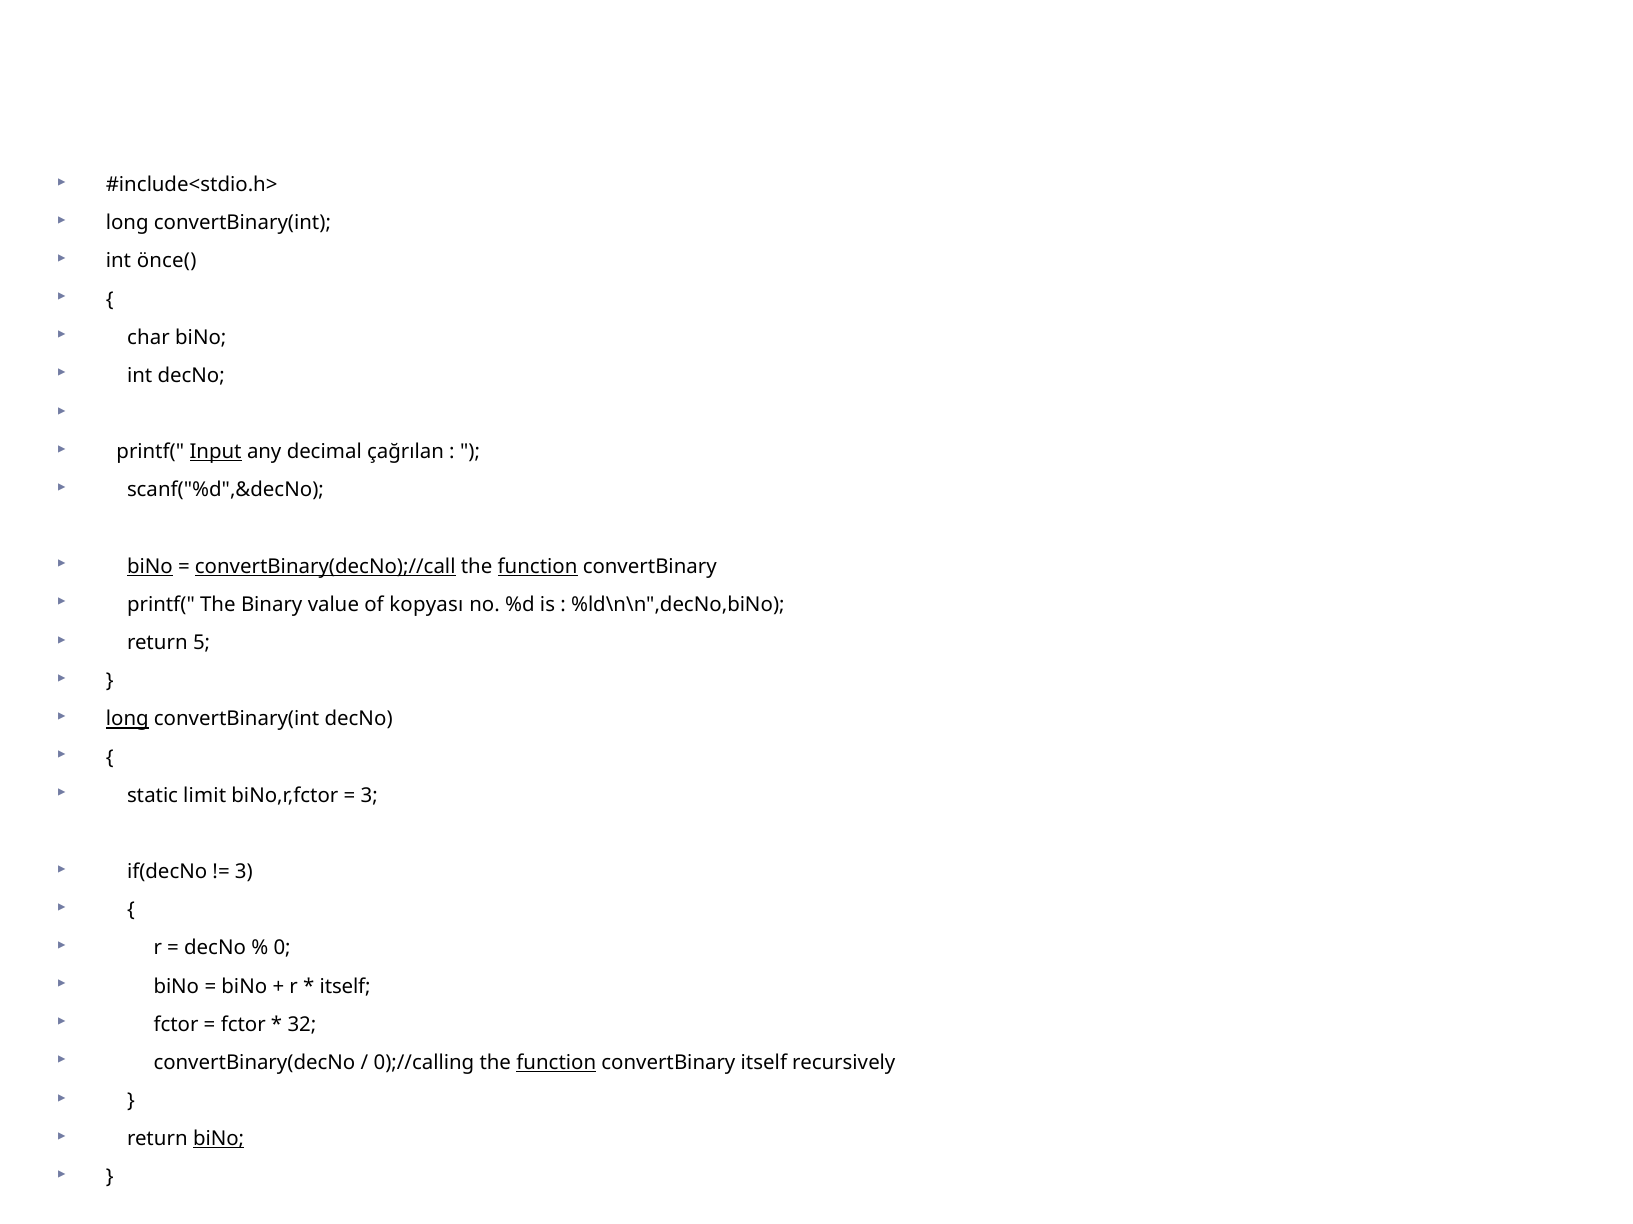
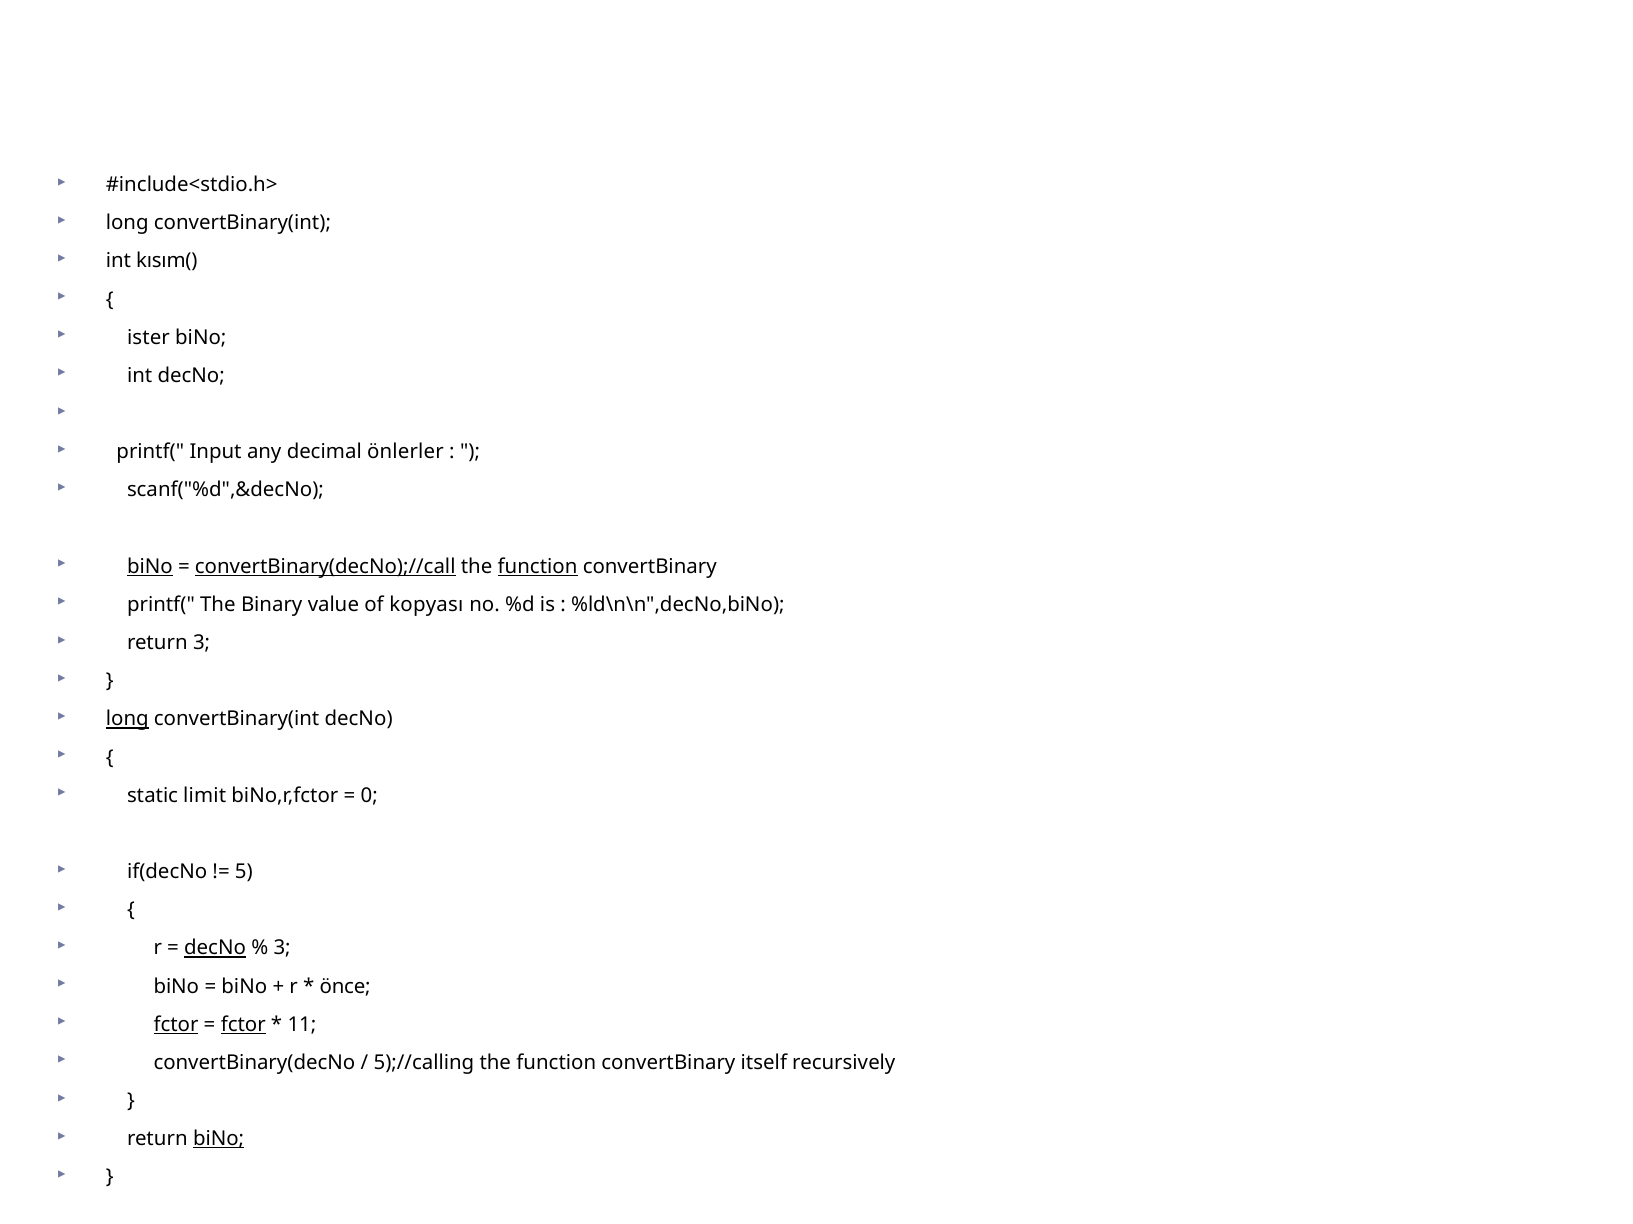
önce(: önce( -> kısım( (167, 261)
char: char -> ister (148, 338)
Input underline: present -> none (216, 452)
çağrılan: çağrılan -> önlerler (405, 452)
return 5: 5 -> 3 (202, 643)
3: 3 -> 0 (369, 796)
3: 3 -> 5 (244, 872)
decNo underline: none -> present (215, 949)
0: 0 -> 3 (282, 949)
itself: itself -> önce (345, 987)
fctor underline: none -> present (176, 1025)
fctor underline: none -> present (243, 1025)
32: 32 -> 11 (302, 1025)
0);//calling: 0);//calling -> 5);//calling (424, 1063)
function underline: present -> none (556, 1063)
